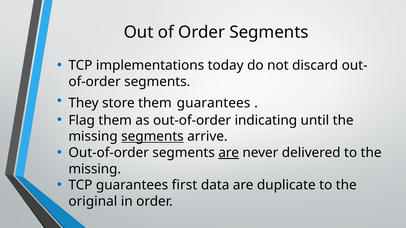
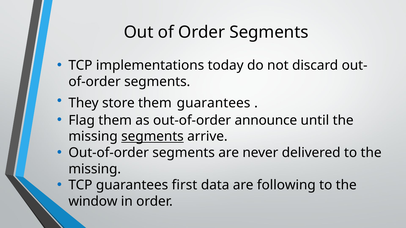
indicating: indicating -> announce (266, 120)
are underline: present -> none (229, 153)
duplicate: duplicate -> following (286, 185)
original: original -> window (93, 202)
